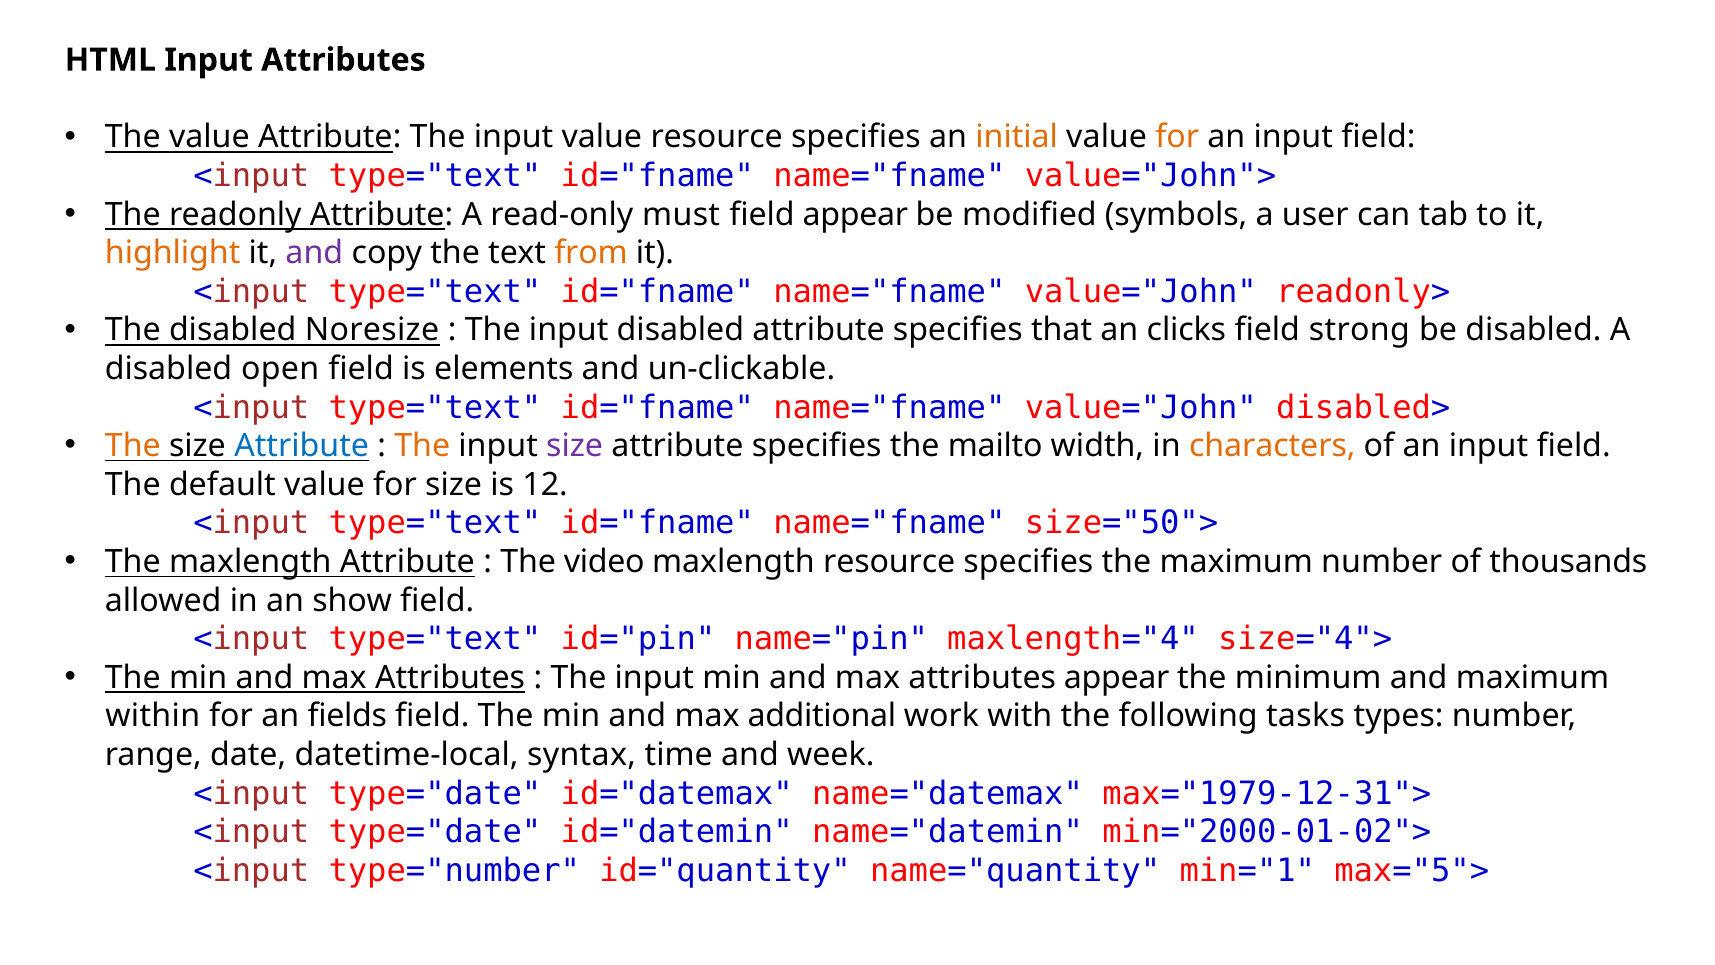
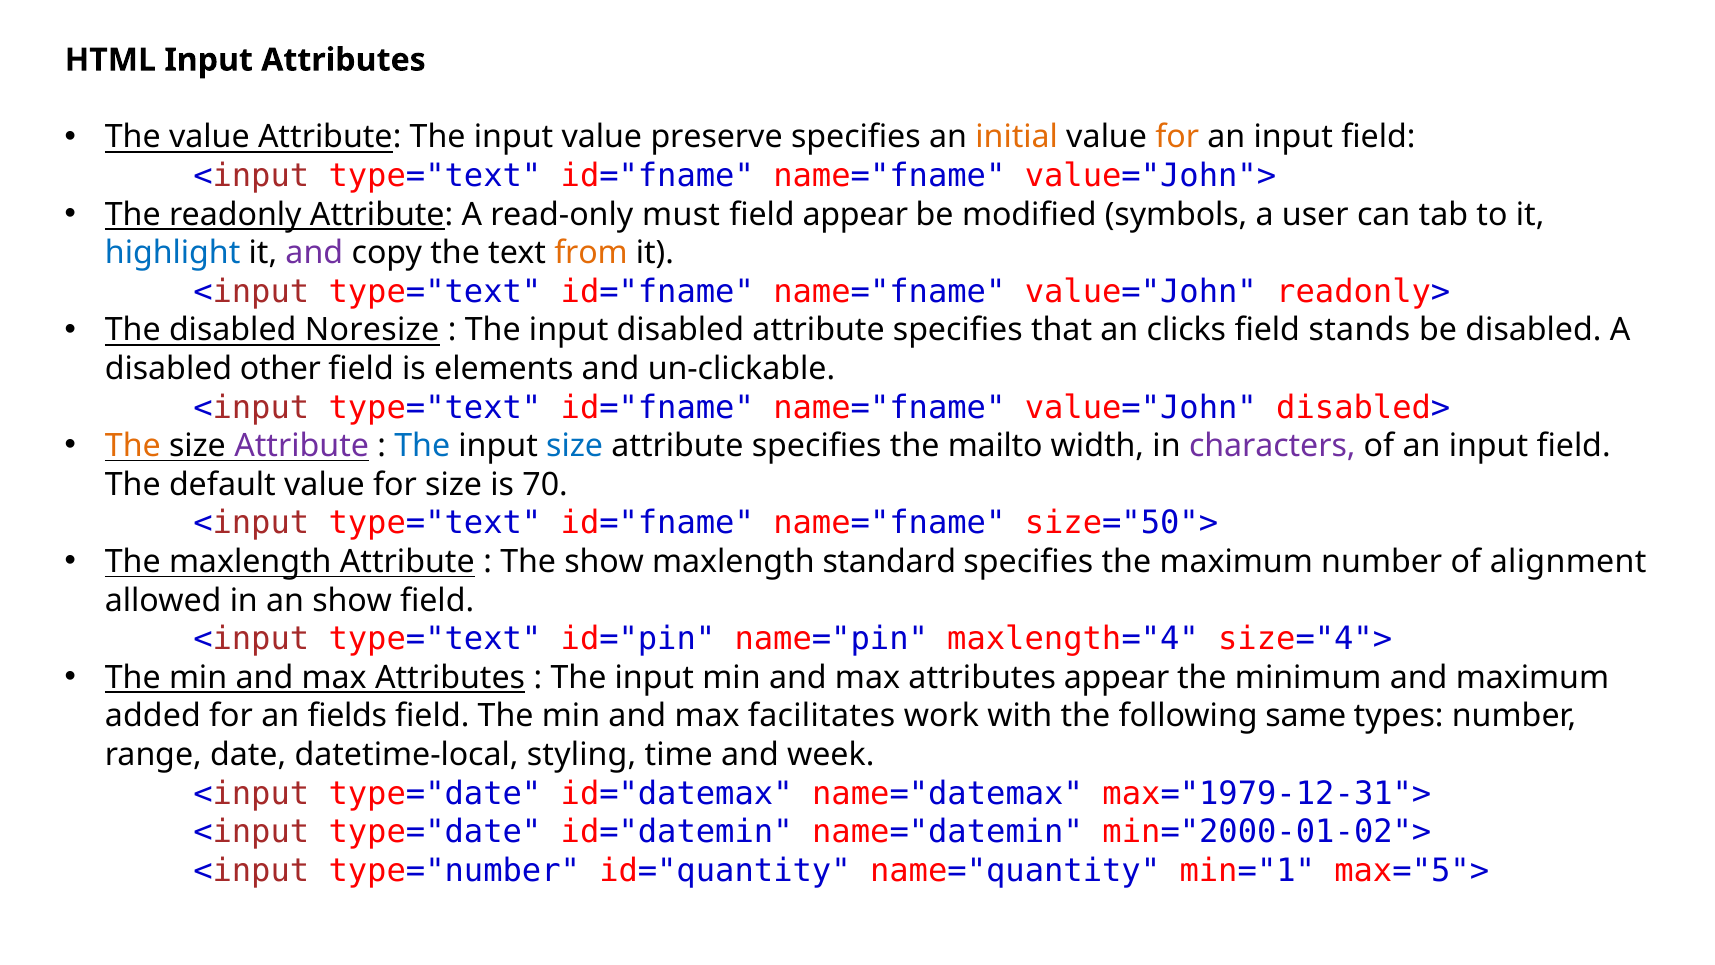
value resource: resource -> preserve (717, 137)
highlight colour: orange -> blue (173, 253)
strong: strong -> stands (1359, 330)
open: open -> other (280, 369)
Attribute colour: blue -> purple (302, 446)
The colour: orange -> blue (422, 446)
size colour: purple -> blue (575, 446)
characters colour: orange -> purple (1272, 446)
12: 12 -> 70 (545, 484)
The video: video -> show (604, 562)
maxlength resource: resource -> standard (889, 562)
thousands: thousands -> alignment (1568, 562)
within: within -> added (153, 716)
additional: additional -> facilitates (822, 716)
tasks: tasks -> same (1306, 716)
syntax: syntax -> styling (582, 755)
